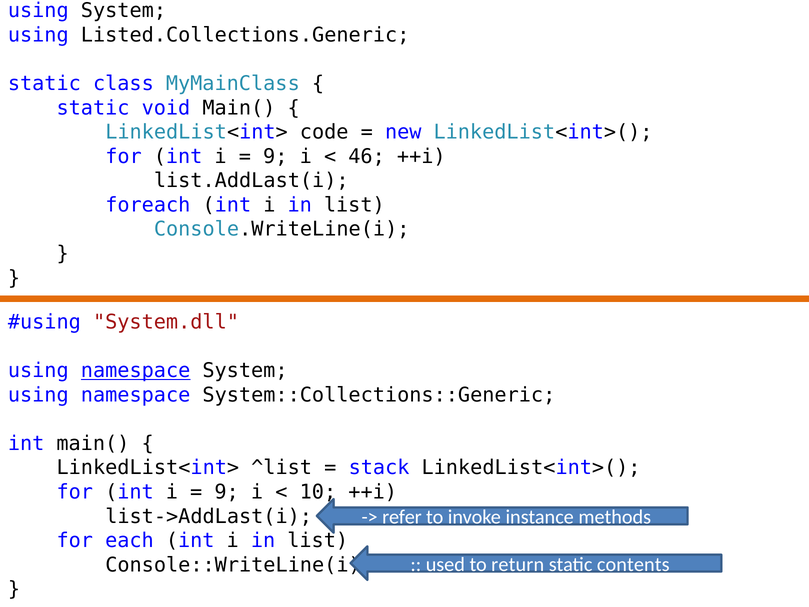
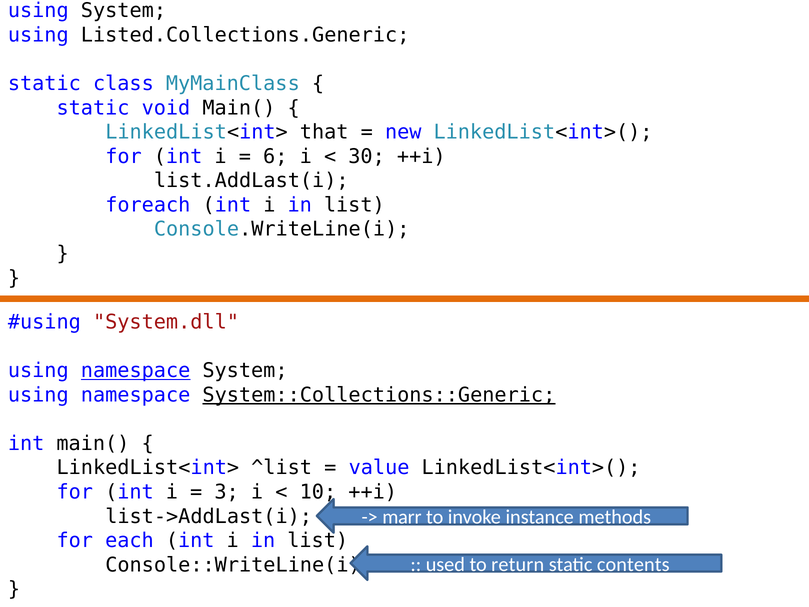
code: code -> that (324, 132)
9: 9 -> 6 (275, 156)
46: 46 -> 30 (367, 156)
System::Collections::Generic underline: none -> present (379, 395)
stack: stack -> value (379, 468)
9: 9 -> 3 (227, 492)
refer: refer -> marr (402, 517)
